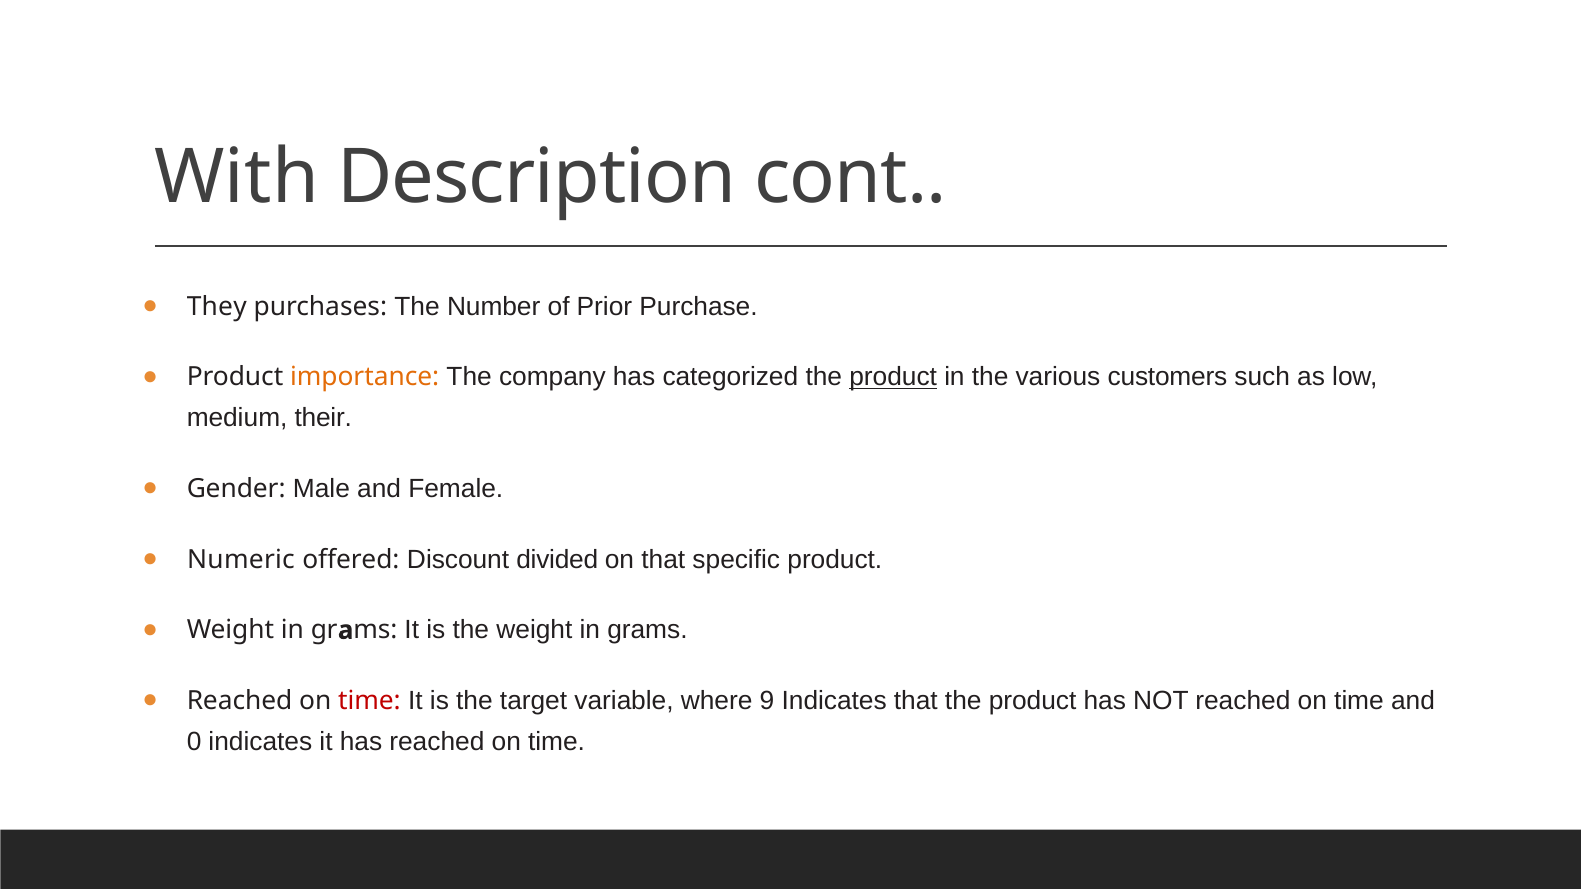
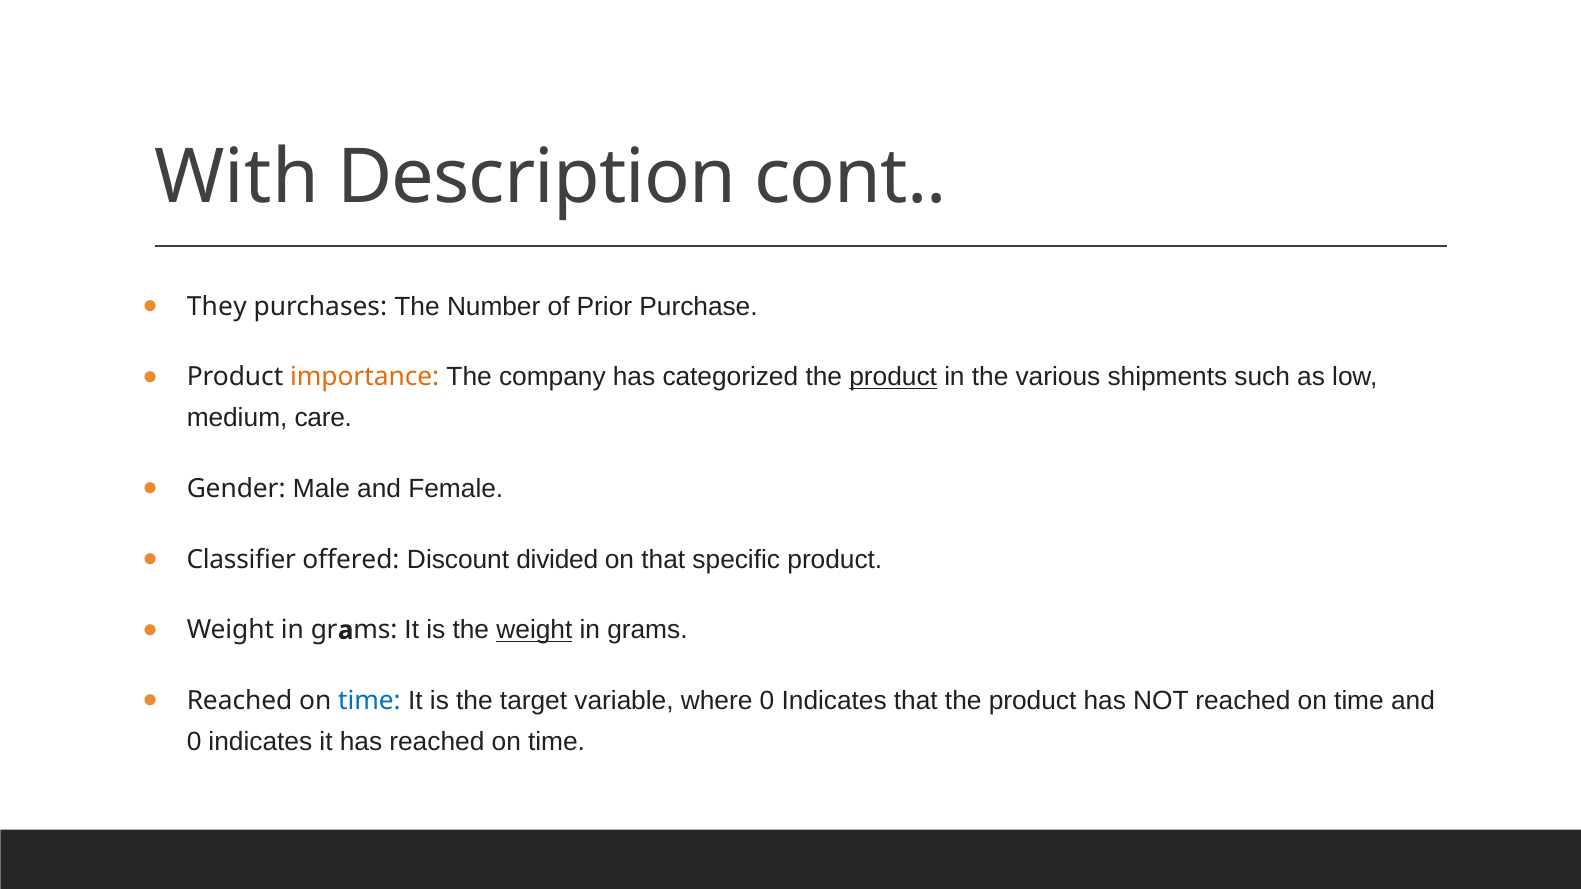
customers: customers -> shipments (1167, 377)
their: their -> care (323, 418)
Numeric: Numeric -> Classifier (241, 560)
weight underline: none -> present (534, 630)
time colour: red -> blue (369, 701)
where 9: 9 -> 0 (767, 701)
